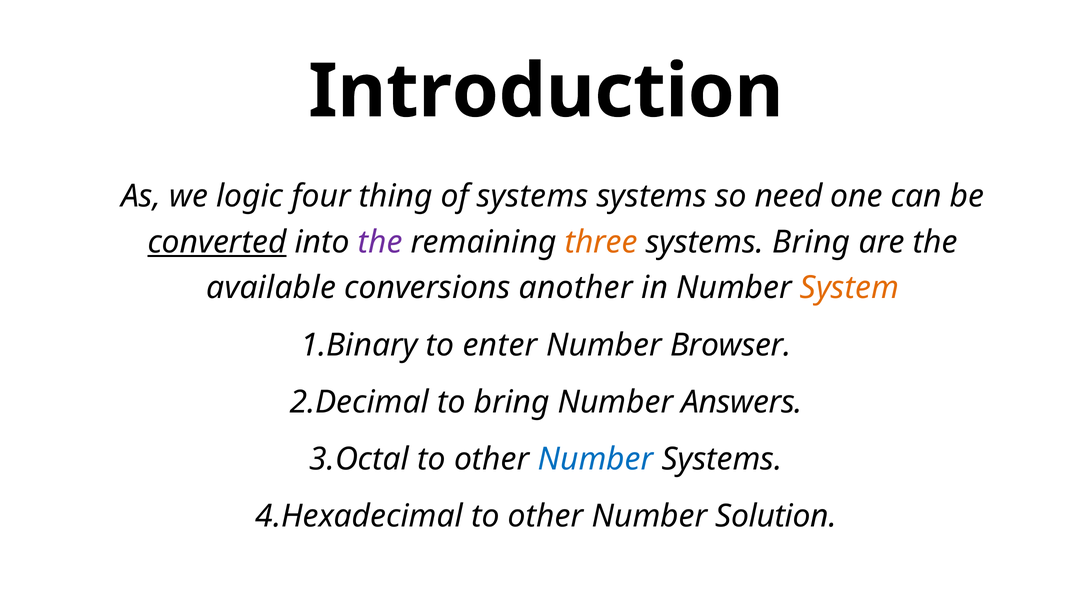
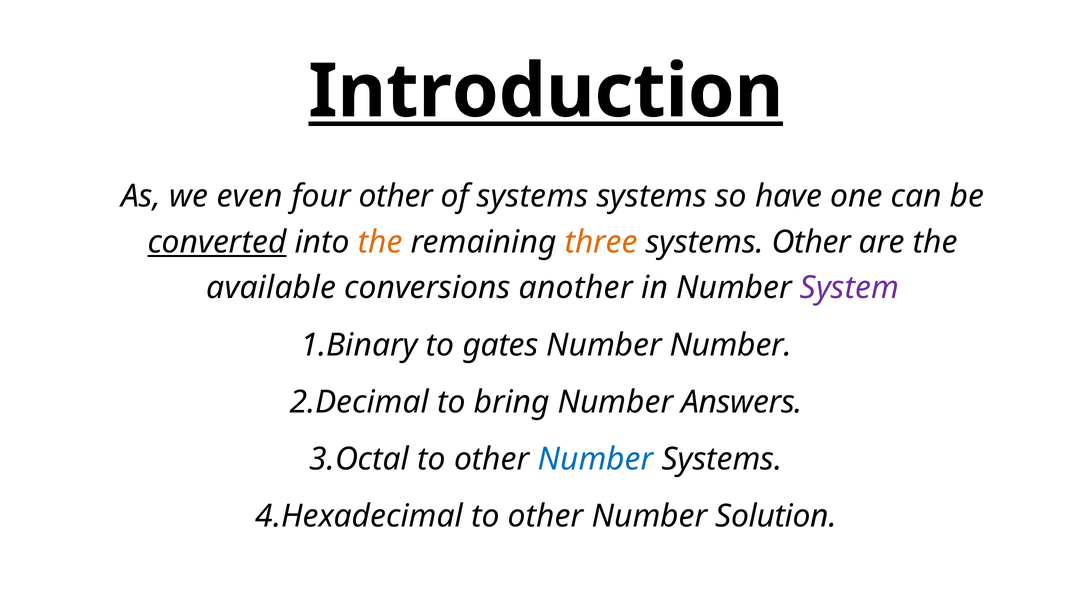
Introduction underline: none -> present (546, 92)
logic: logic -> even (250, 196)
four thing: thing -> other (396, 196)
need: need -> have (789, 196)
the colour: purple -> orange (380, 242)
systems Bring: Bring -> Other (811, 242)
System colour: orange -> purple (849, 288)
enter: enter -> gates (500, 345)
Number Browser: Browser -> Number (731, 345)
